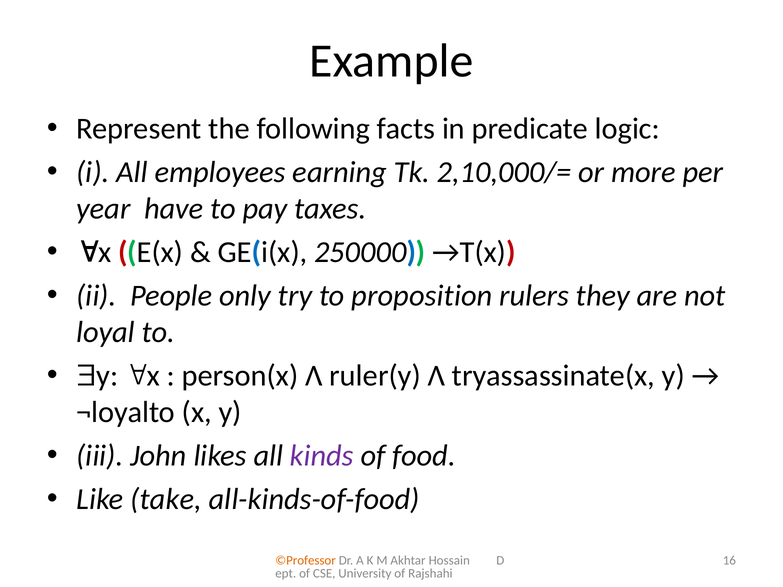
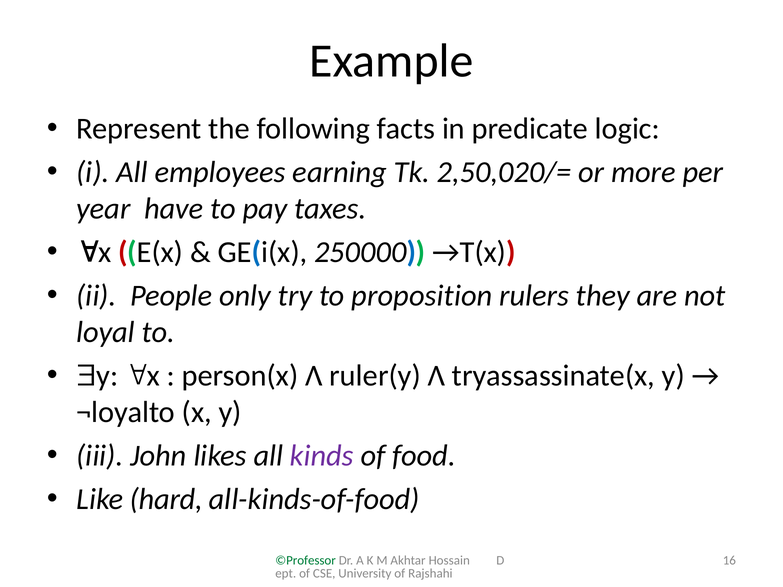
2,10,000/=: 2,10,000/= -> 2,50,020/= (504, 172)
take: take -> hard (166, 500)
©Professor colour: orange -> green (306, 561)
